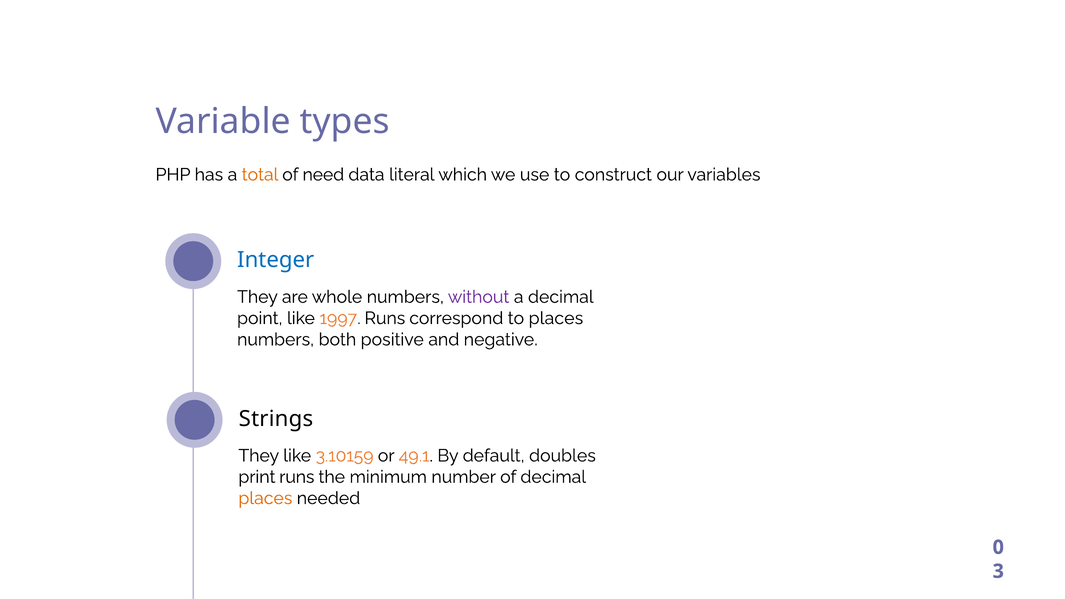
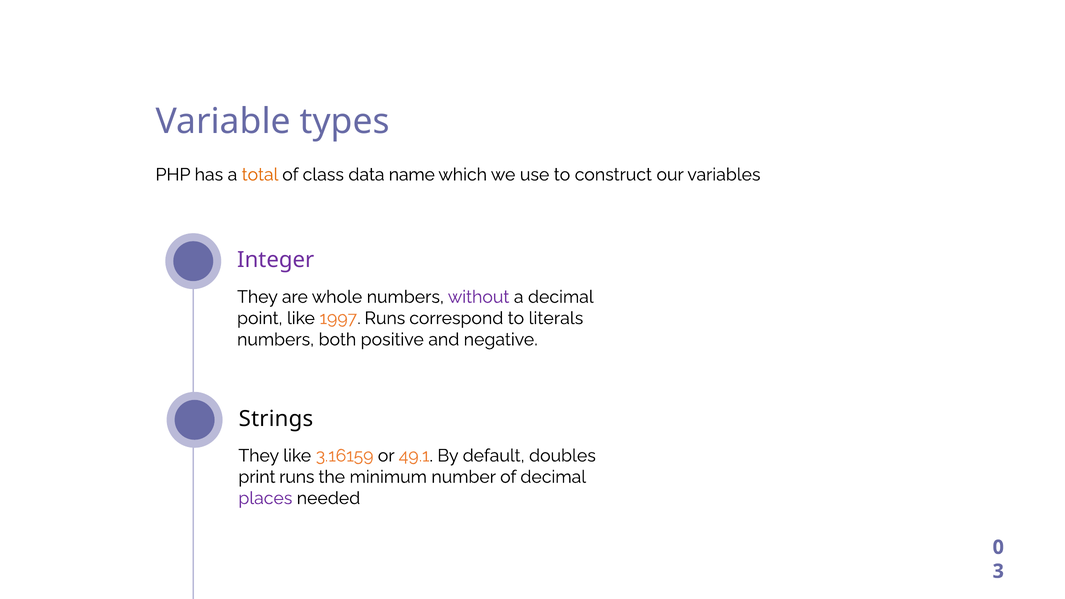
need: need -> class (323, 175)
literal: literal -> name (412, 175)
Integer colour: blue -> purple (276, 260)
to places: places -> literals (556, 318)
3.10159: 3.10159 -> 3.16159 (345, 456)
places colour: orange -> purple (265, 498)
